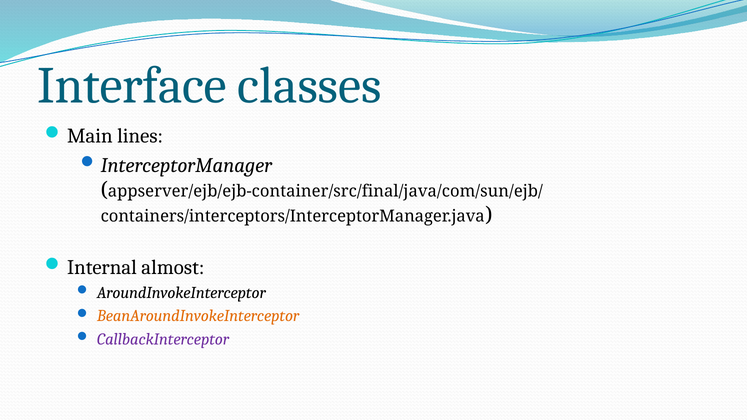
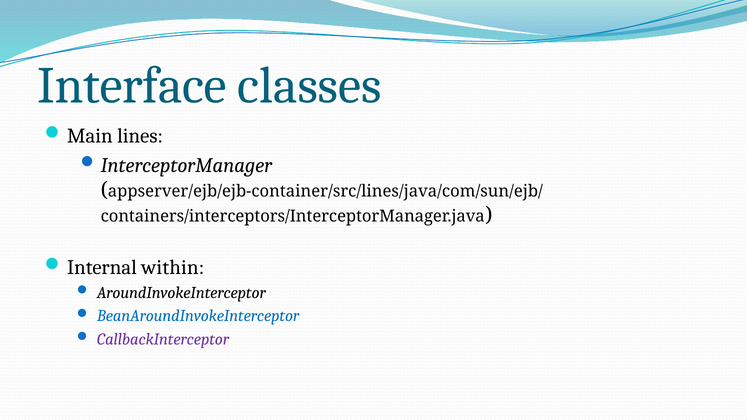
appserver/ejb/ejb-container/src/final/java/com/sun/ejb/: appserver/ejb/ejb-container/src/final/java/com/sun/ejb/ -> appserver/ejb/ejb-container/src/lines/java/com/sun/ejb/ (325, 192)
almost: almost -> within (173, 267)
BeanAroundInvokeInterceptor colour: orange -> blue (198, 316)
